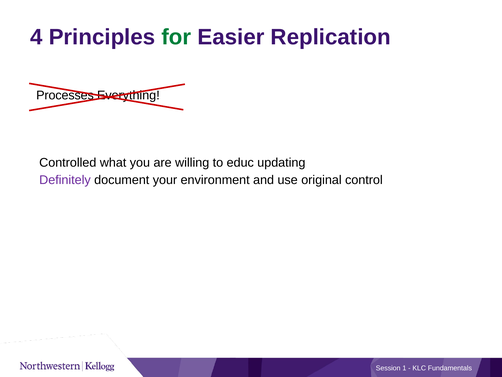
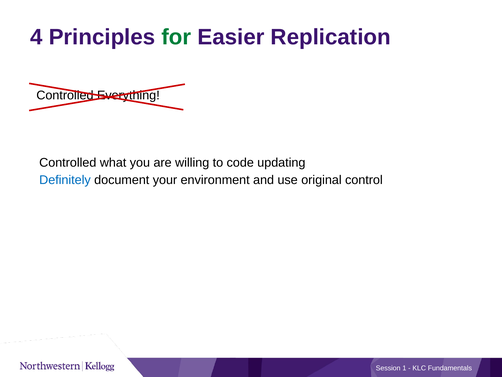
Processes: Processes -> Controlled (65, 95)
educ: educ -> code (240, 163)
Definitely colour: purple -> blue (65, 180)
